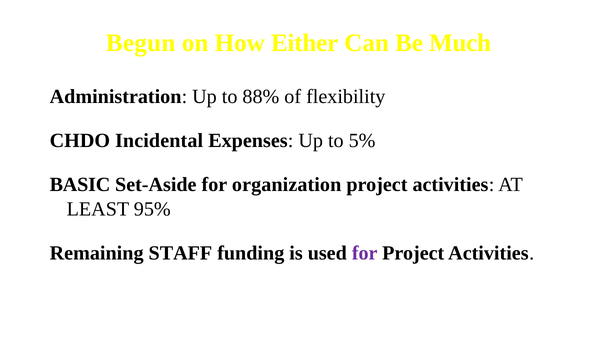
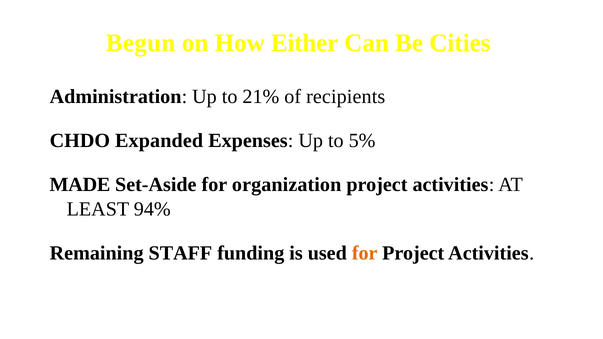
Much: Much -> Cities (460, 43)
88%: 88% -> 21% (261, 97)
flexibility: flexibility -> recipients (346, 97)
Incidental: Incidental -> Expanded (159, 141)
BASIC: BASIC -> MADE (80, 185)
95%: 95% -> 94% (152, 209)
for colour: purple -> orange (365, 253)
